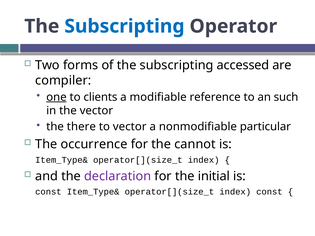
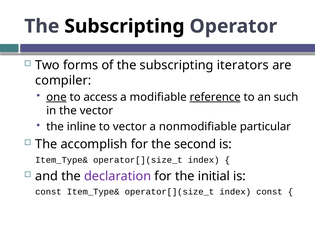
Subscripting colour: blue -> black (124, 26)
accessed: accessed -> iterators (243, 65)
clients: clients -> access (100, 97)
reference underline: none -> present (215, 97)
there: there -> inline (81, 127)
occurrence: occurrence -> accomplish (94, 144)
cannot: cannot -> second (195, 144)
